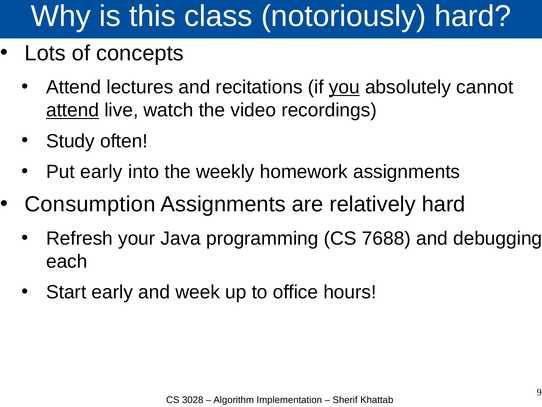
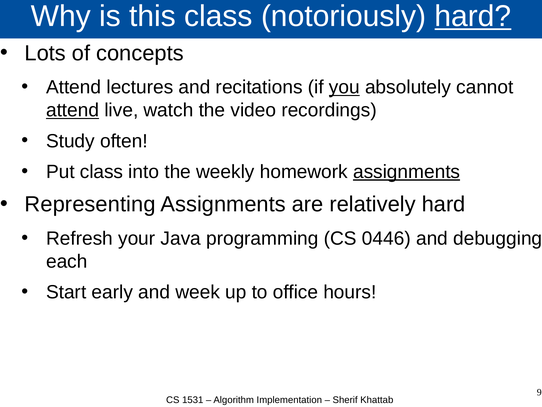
hard underline: none -> present (473, 16)
Put early: early -> class (102, 172)
assignments underline: none -> present (407, 172)
Consumption: Consumption -> Representing (90, 204)
7688: 7688 -> 0446 (386, 238)
3028: 3028 -> 1531 (193, 400)
